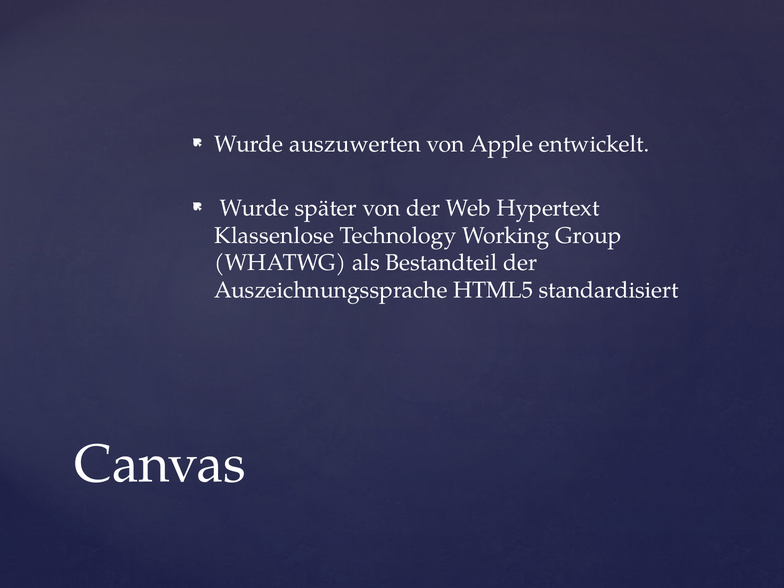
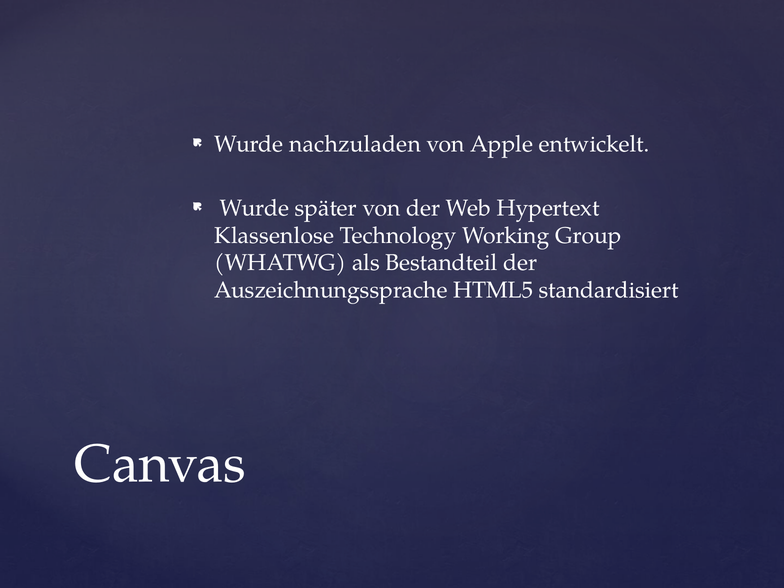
auszuwerten: auszuwerten -> nachzuladen (355, 144)
